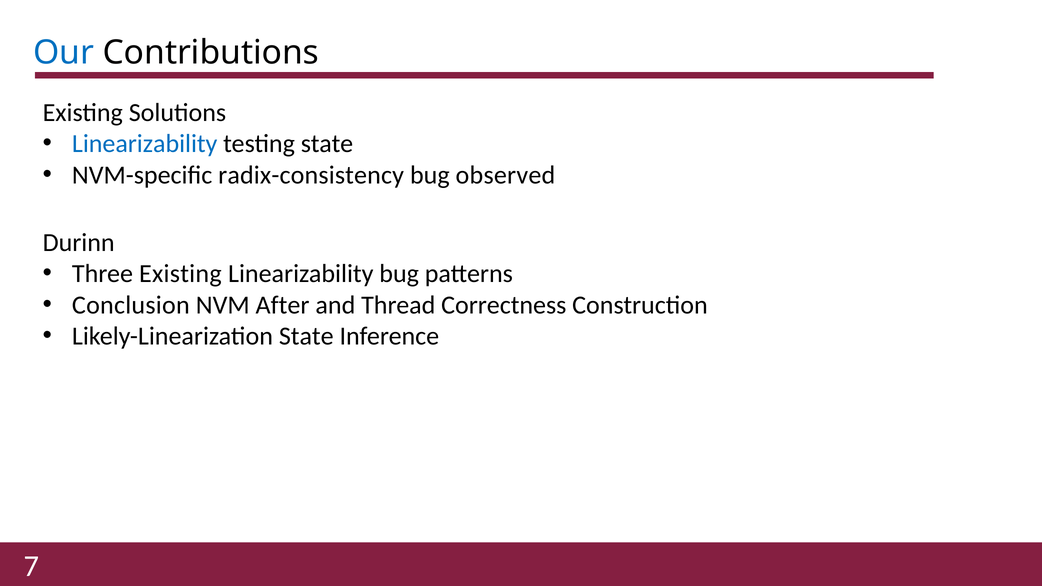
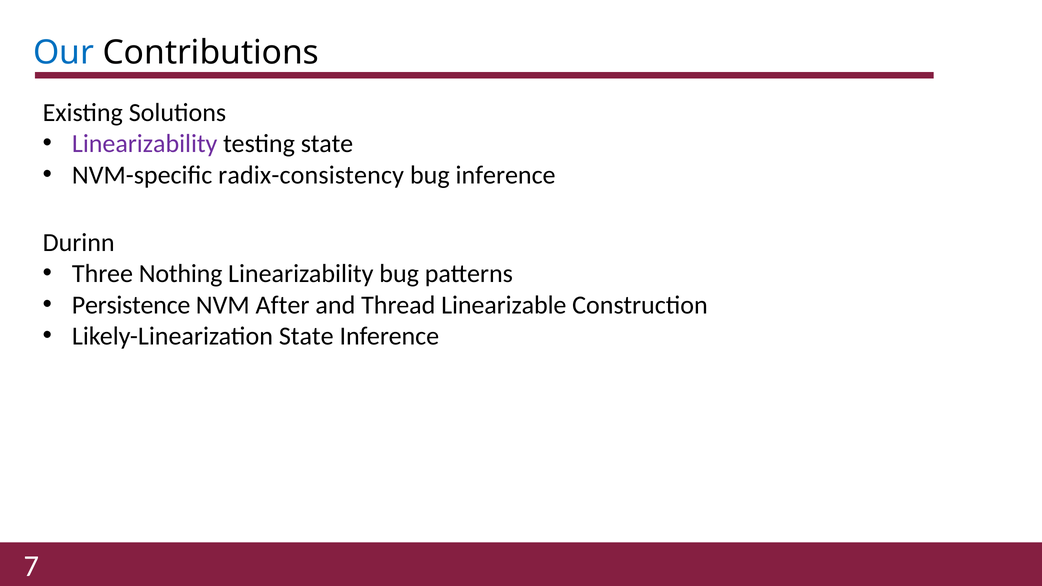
Linearizability colour: blue -> purple (145, 144)
bug observed: observed -> inference (506, 175)
Three Existing: Existing -> Nothing (181, 274)
Conclusion: Conclusion -> Persistence (131, 305)
Correctness: Correctness -> Linearizable (504, 305)
